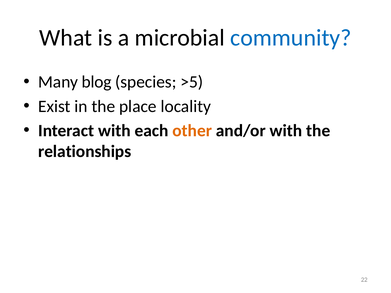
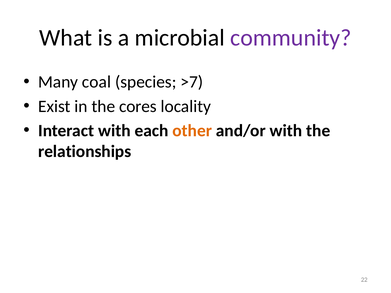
community colour: blue -> purple (291, 38)
blog: blog -> coal (96, 82)
>5: >5 -> >7 (192, 82)
place: place -> cores (138, 106)
